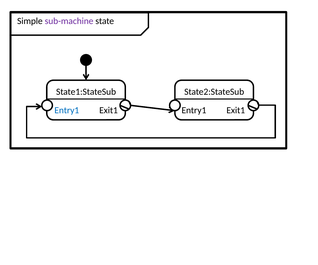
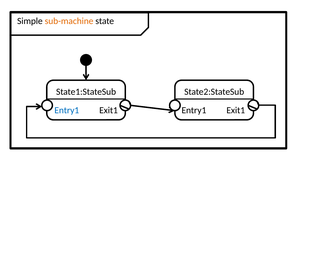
sub-machine colour: purple -> orange (69, 21)
